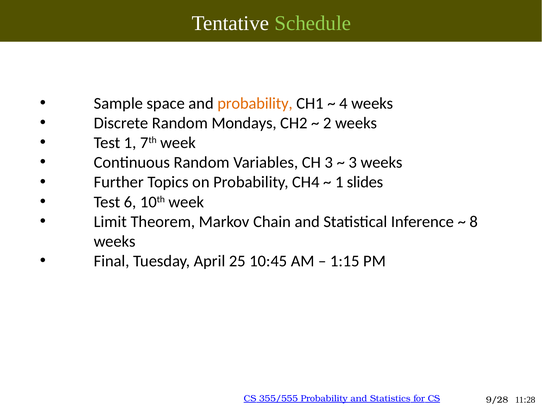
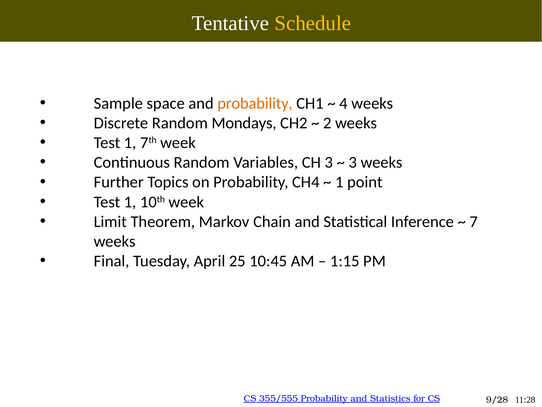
Schedule colour: light green -> yellow (313, 23)
slides: slides -> point (365, 182)
6: 6 -> 1 (130, 202)
8: 8 -> 7 (474, 222)
